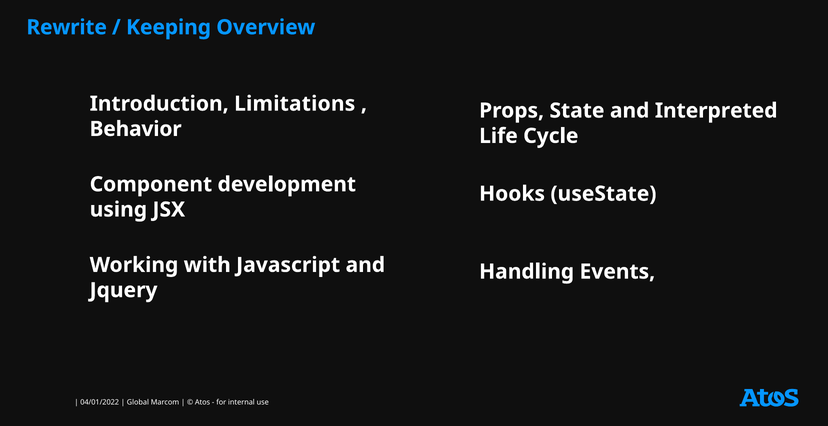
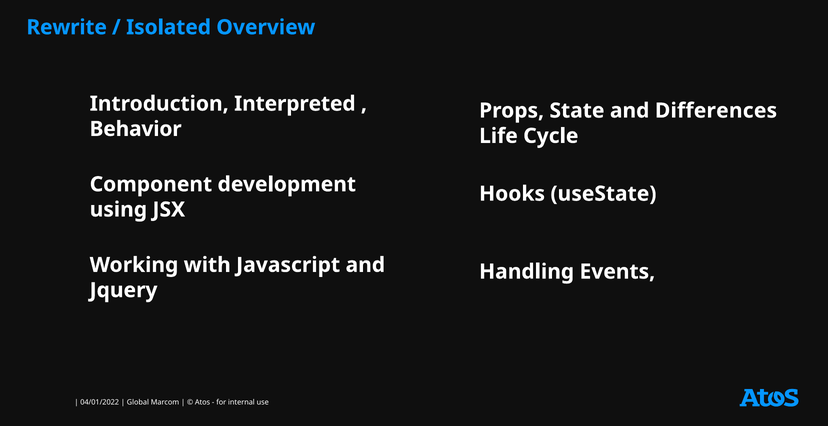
Keeping: Keeping -> Isolated (169, 27)
Limitations: Limitations -> Interpreted (295, 104)
Interpreted: Interpreted -> Differences (716, 111)
